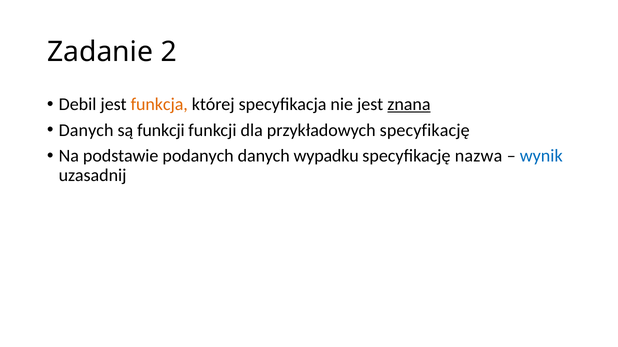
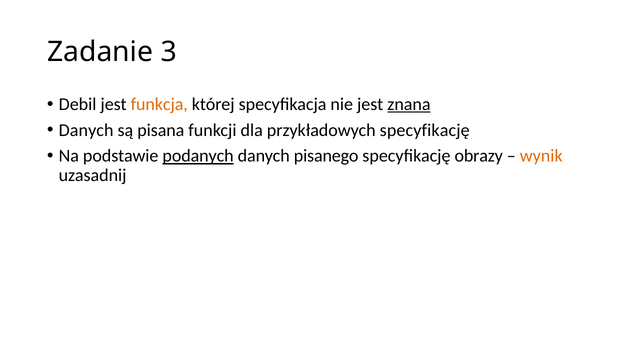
2: 2 -> 3 (169, 52)
są funkcji: funkcji -> pisana (161, 130)
podanych underline: none -> present (198, 156)
wypadku: wypadku -> pisanego (326, 156)
nazwa: nazwa -> obrazy (479, 156)
wynik colour: blue -> orange (541, 156)
